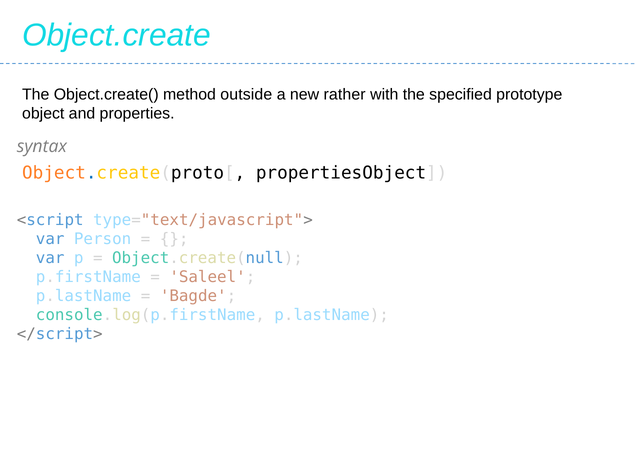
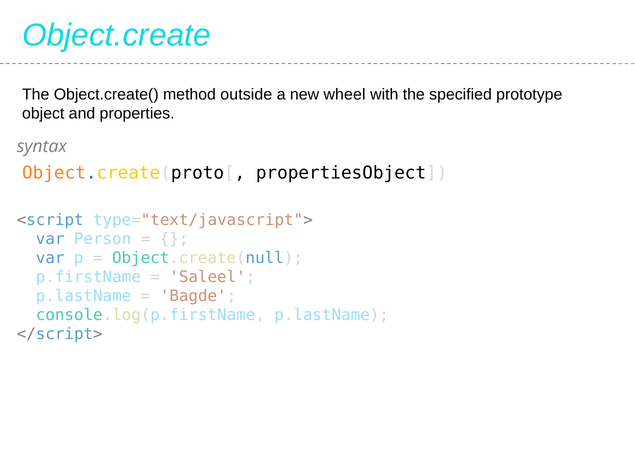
rather: rather -> wheel (345, 94)
